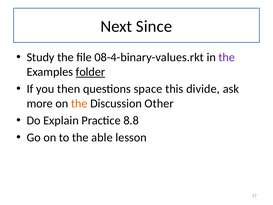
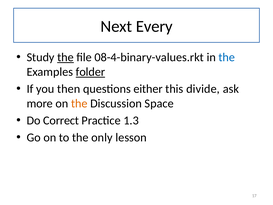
Since: Since -> Every (154, 26)
the underline: none -> present (65, 57)
the colour: purple -> blue (227, 57)
space: space -> either (148, 89)
Other: Other -> Space (159, 103)
Explain: Explain -> Correct (61, 120)
8.8: 8.8 -> 1.3 (131, 120)
able: able -> only (102, 137)
